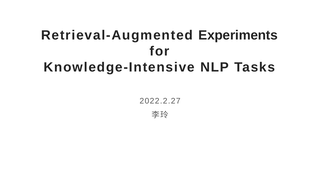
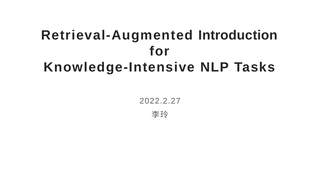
Experiments: Experiments -> Introduction (238, 35)
